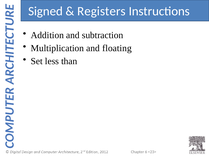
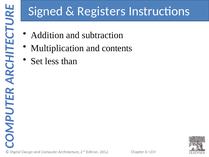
floating: floating -> contents (117, 48)
